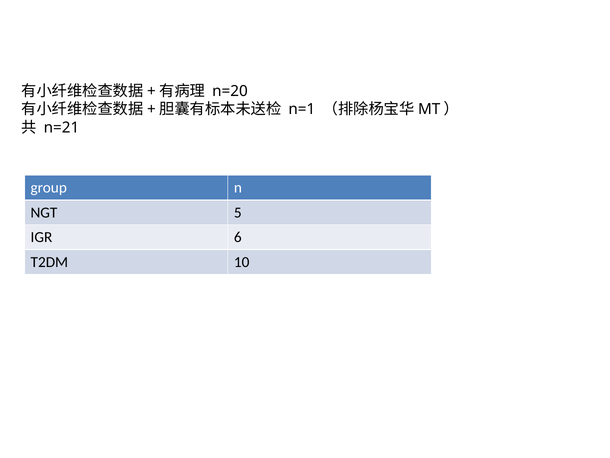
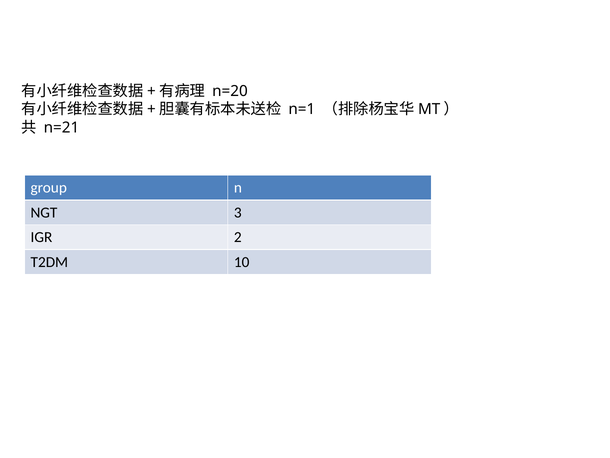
5: 5 -> 3 (238, 212)
6: 6 -> 2 (238, 237)
